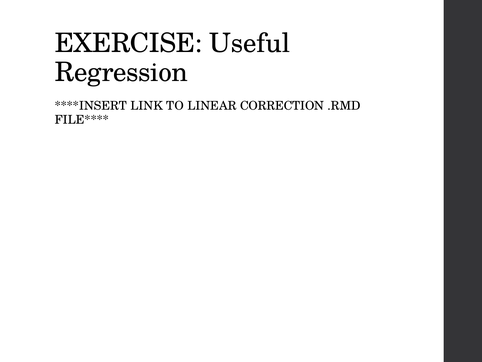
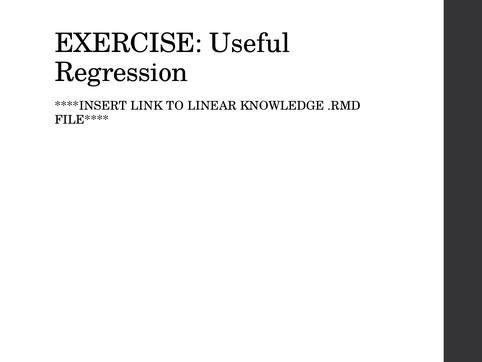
CORRECTION: CORRECTION -> KNOWLEDGE (282, 106)
